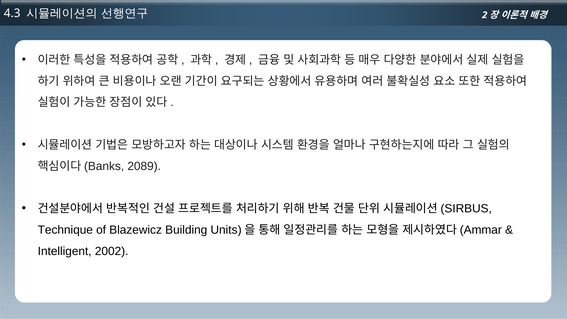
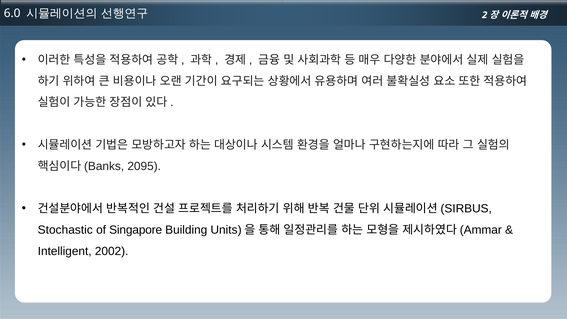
4.3: 4.3 -> 6.0 (12, 13)
2089: 2089 -> 2095 (144, 166)
Technique: Technique -> Stochastic (65, 230)
Blazewicz: Blazewicz -> Singapore (136, 230)
